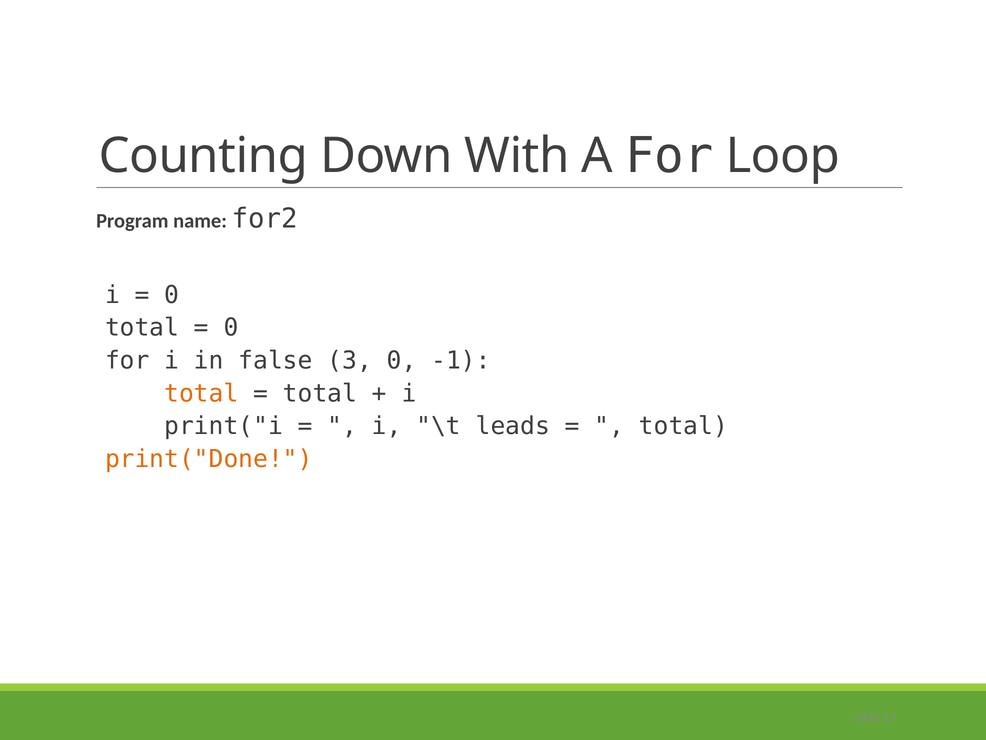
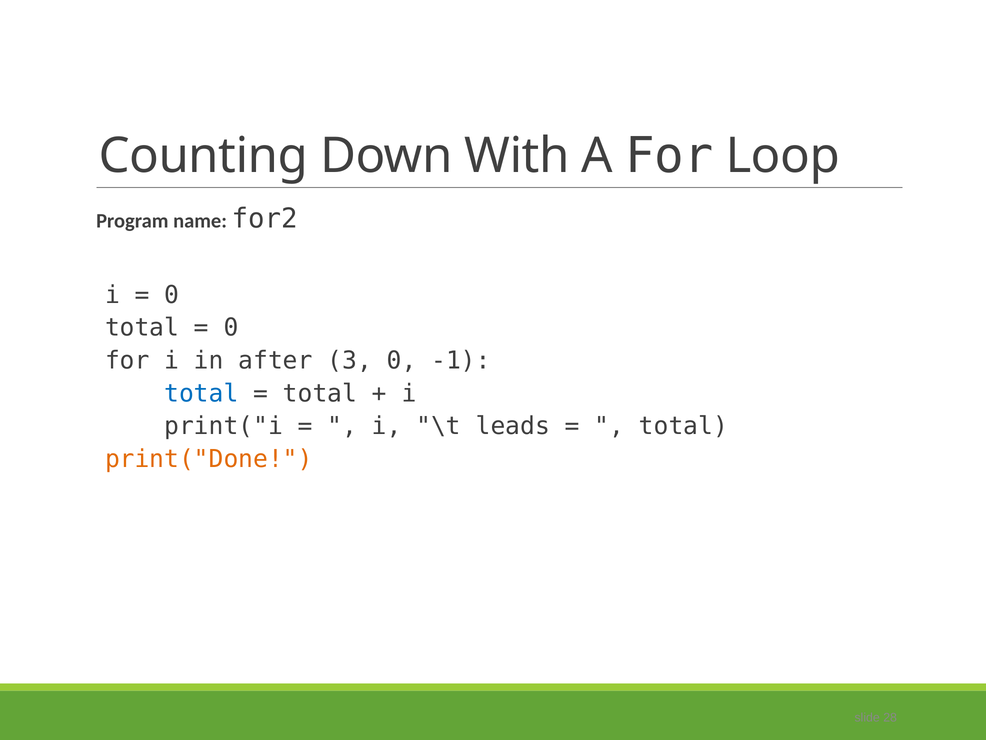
false: false -> after (275, 360)
total colour: orange -> blue (201, 393)
17: 17 -> 28 (890, 717)
